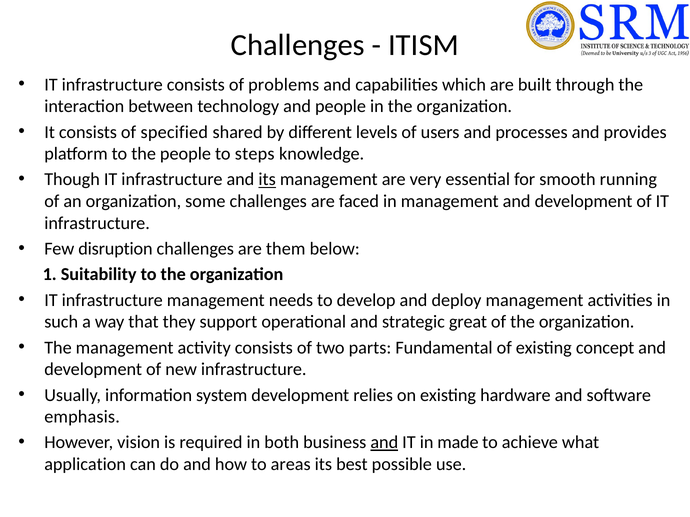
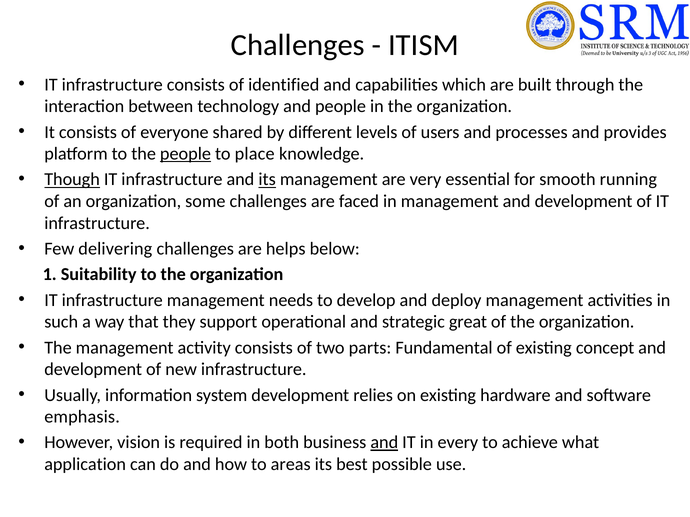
problems: problems -> identified (284, 85)
specified: specified -> everyone (174, 132)
people underline: none -> present (185, 154)
steps: steps -> place (255, 154)
Though underline: none -> present (72, 180)
disruption: disruption -> delivering (115, 249)
them: them -> helps (286, 249)
made: made -> every (458, 443)
